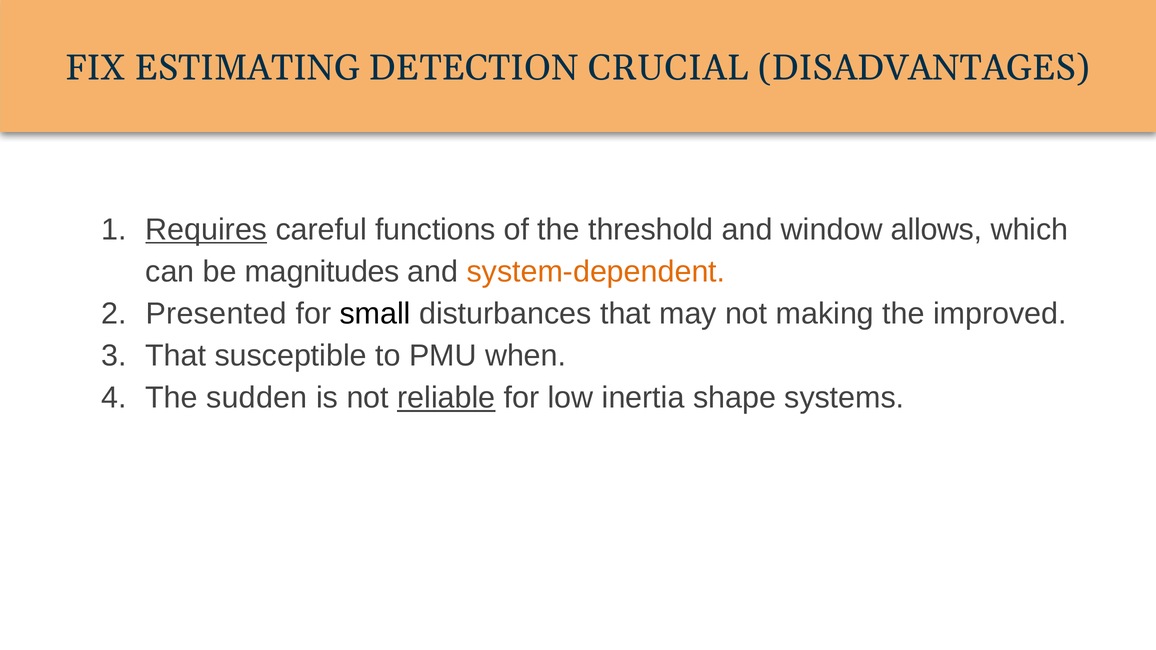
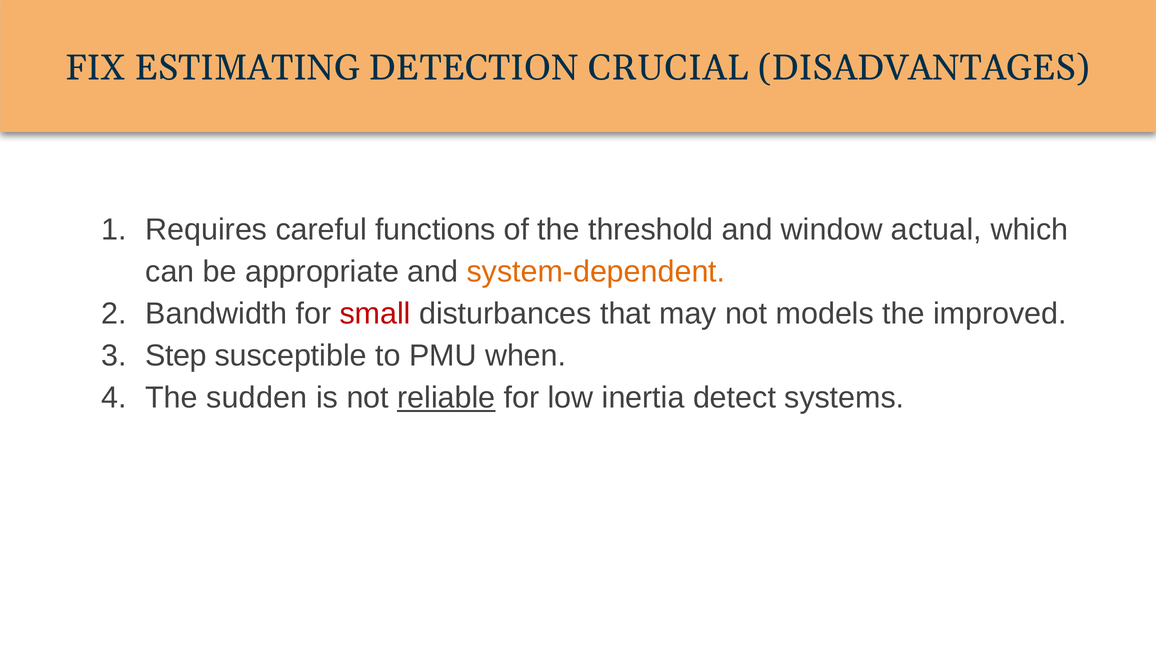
Requires underline: present -> none (206, 230)
allows: allows -> actual (936, 230)
magnitudes: magnitudes -> appropriate (322, 272)
Presented: Presented -> Bandwidth (216, 314)
small colour: black -> red (375, 314)
making: making -> models (825, 314)
That: That -> Step (176, 356)
shape: shape -> detect (735, 398)
